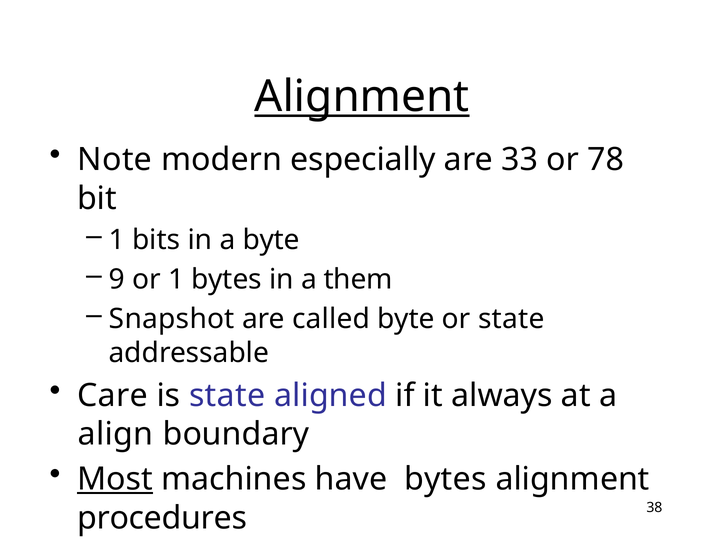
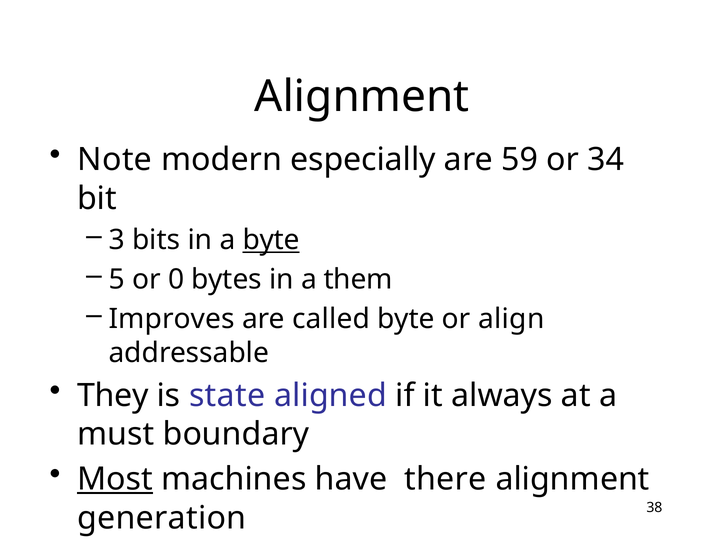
Alignment underline: present -> none (362, 97)
33: 33 -> 59 (520, 160)
78: 78 -> 34 (606, 160)
1: 1 -> 3 (117, 240)
byte underline: none -> present (271, 240)
9: 9 -> 5 (117, 279)
or 1: 1 -> 0 (176, 279)
Snapshot: Snapshot -> Improves (172, 319)
or state: state -> align (511, 319)
Care: Care -> They (113, 396)
align: align -> must (116, 434)
have bytes: bytes -> there (445, 479)
procedures: procedures -> generation (162, 518)
